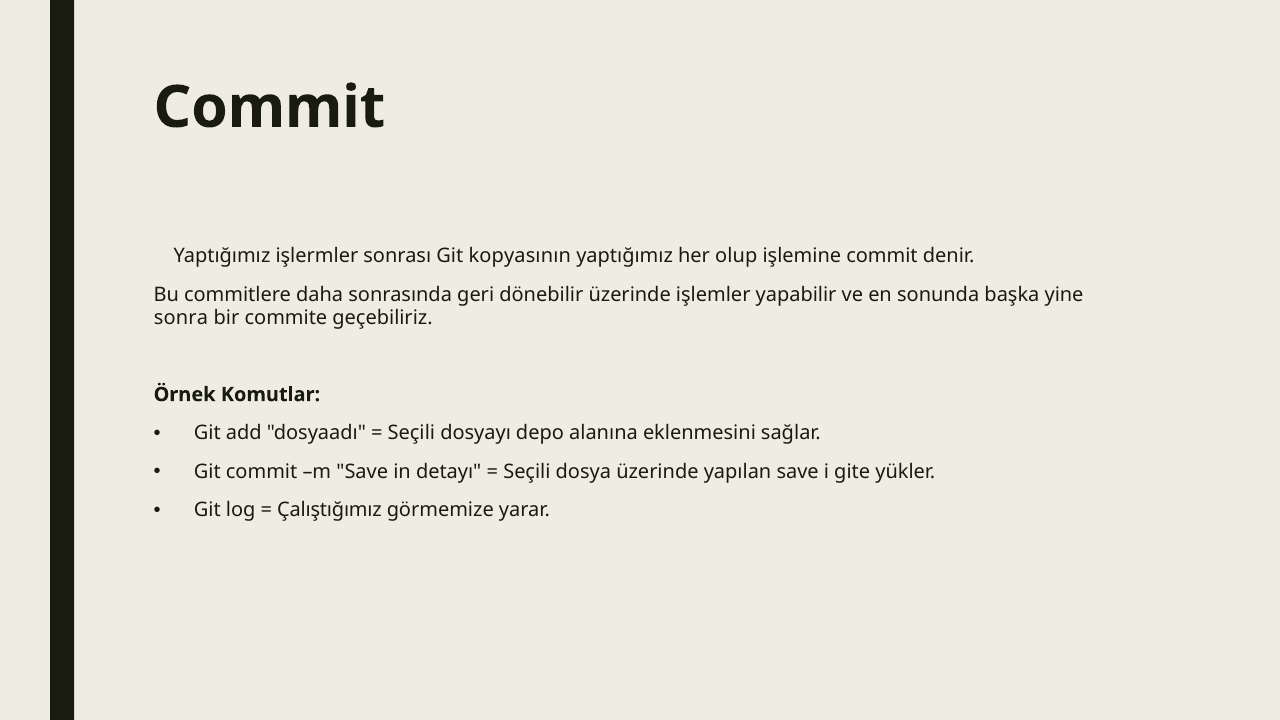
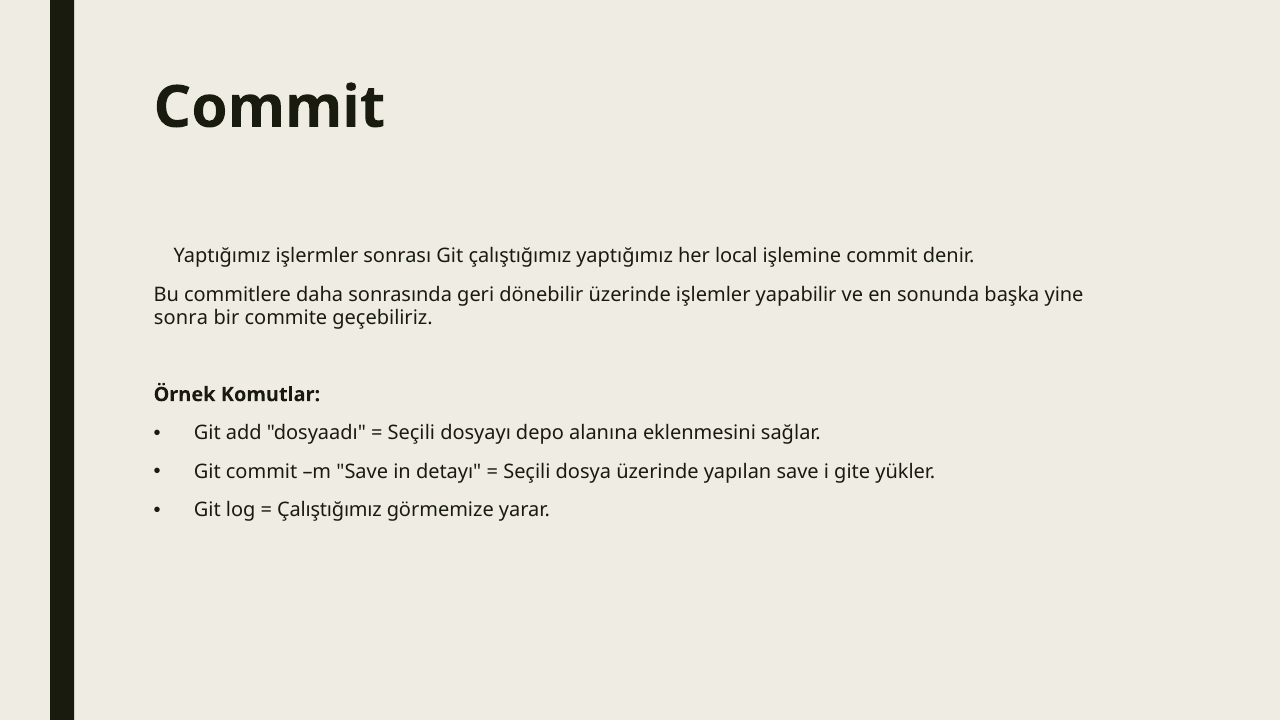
Git kopyasının: kopyasının -> çalıştığımız (520, 256)
olup: olup -> local (736, 256)
